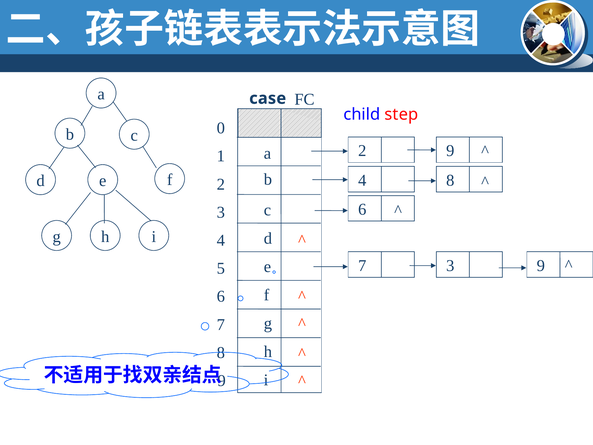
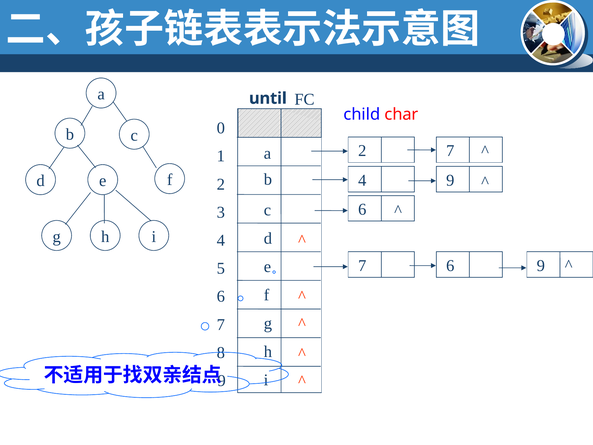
case: case -> until (268, 98)
step: step -> char (402, 114)
2 9: 9 -> 7 (450, 151)
4 8: 8 -> 9 (450, 180)
7 3: 3 -> 6 (450, 265)
